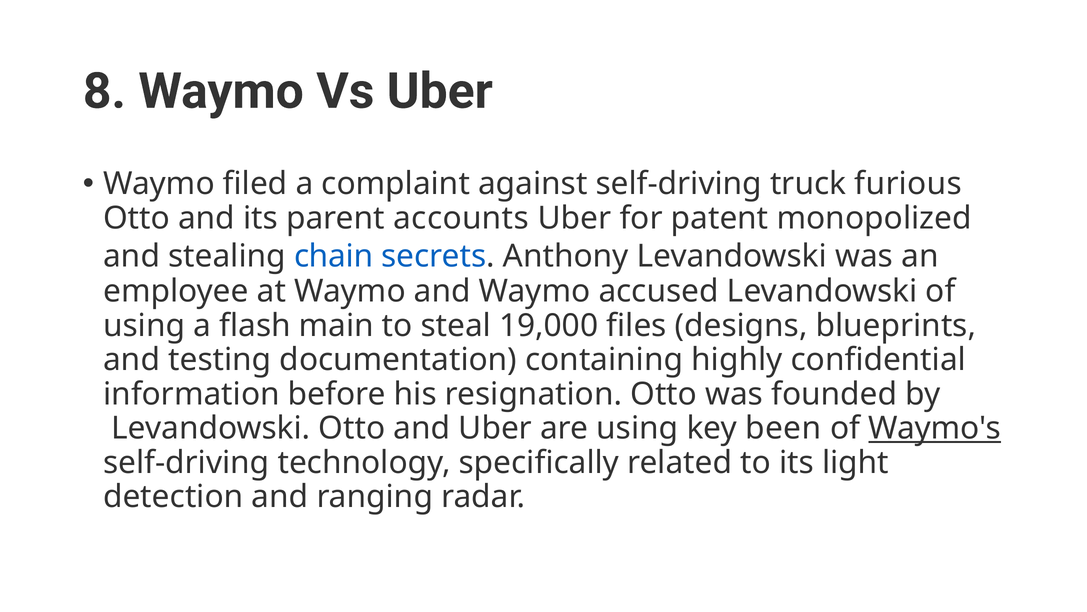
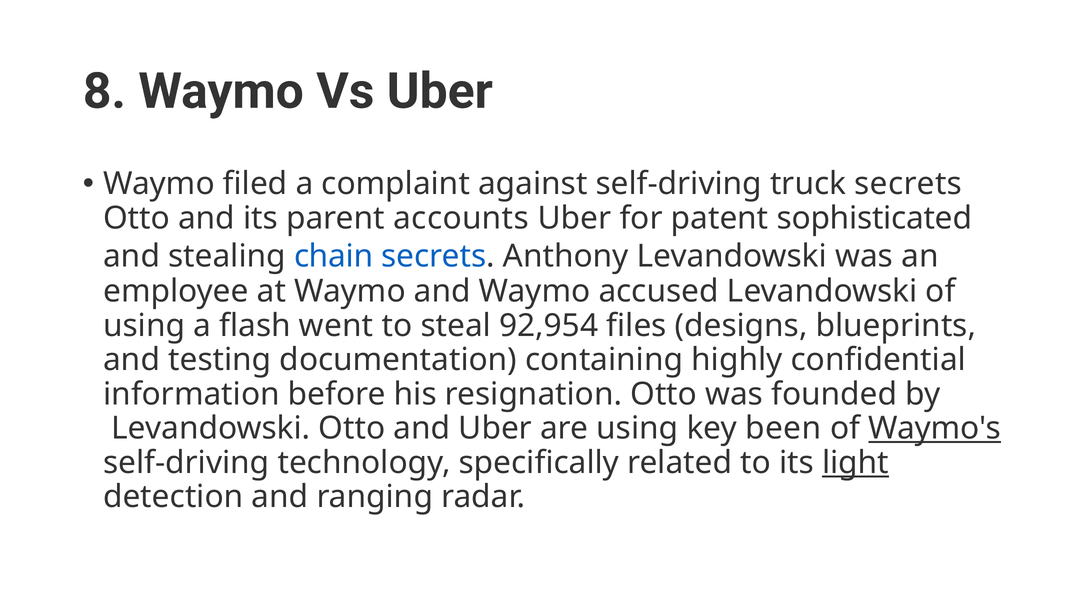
truck furious: furious -> secrets (908, 184)
monopolized: monopolized -> sophisticated (874, 218)
main: main -> went (336, 325)
19,000: 19,000 -> 92,954 (549, 325)
light underline: none -> present (855, 462)
